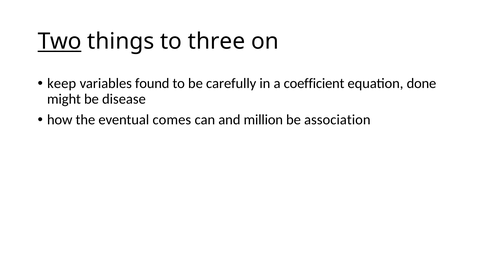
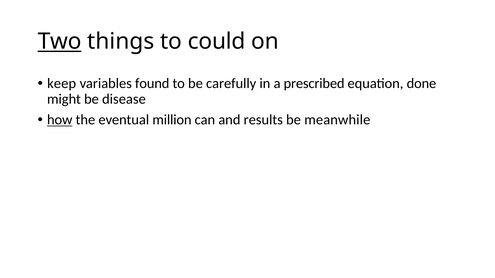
three: three -> could (217, 42)
coefficient: coefficient -> prescribed (314, 84)
how underline: none -> present (60, 120)
comes: comes -> million (172, 120)
million: million -> results (263, 120)
association: association -> meanwhile (337, 120)
